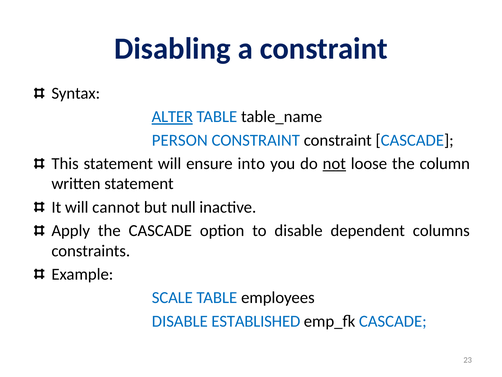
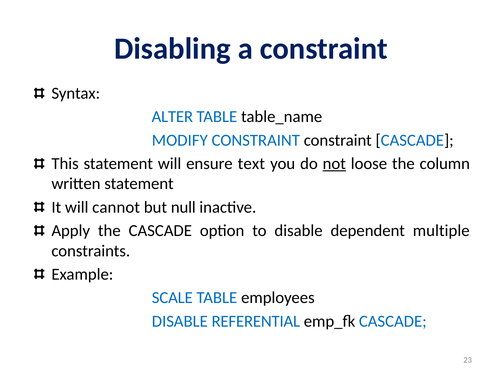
ALTER underline: present -> none (172, 117)
PERSON: PERSON -> MODIFY (180, 140)
into: into -> text (251, 163)
columns: columns -> multiple (441, 230)
ESTABLISHED: ESTABLISHED -> REFERENTIAL (256, 321)
